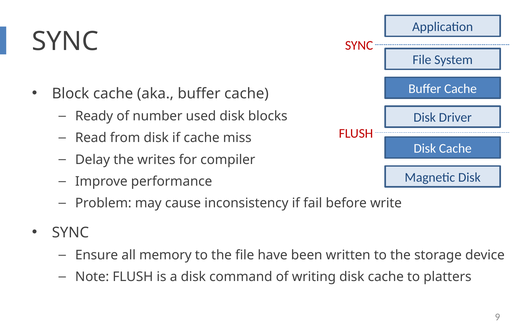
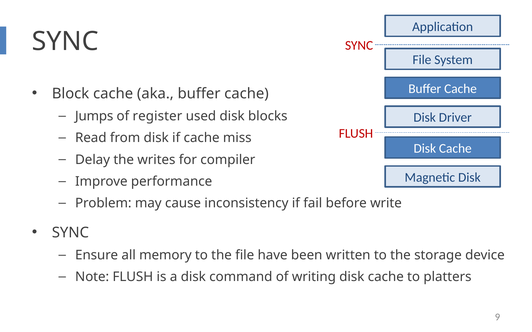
Ready: Ready -> Jumps (94, 116)
number: number -> register (157, 116)
